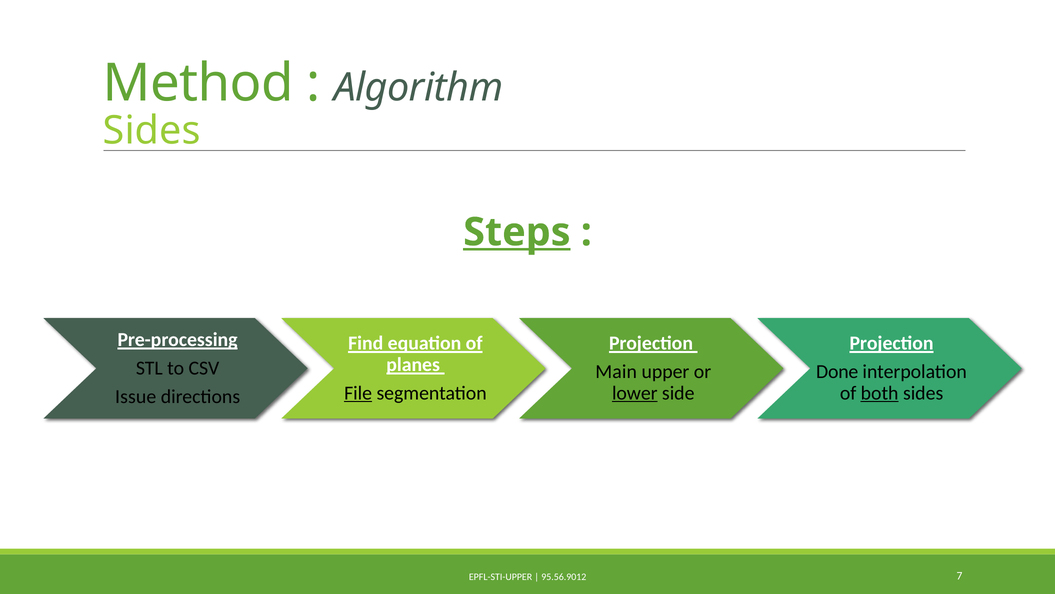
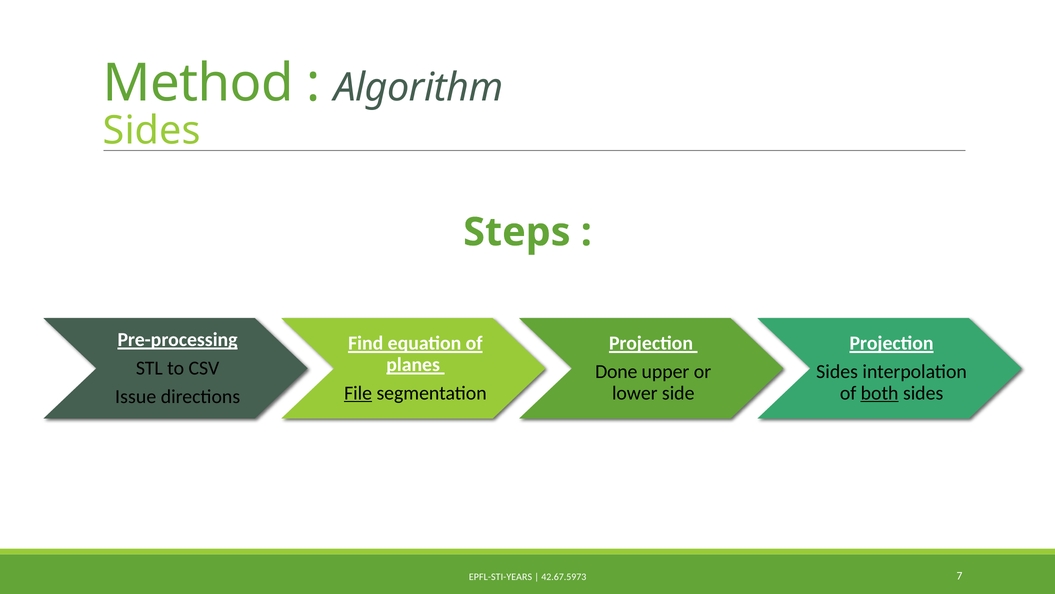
Steps underline: present -> none (517, 232)
Main: Main -> Done (616, 371)
Done: Done -> Sides (837, 371)
lower underline: present -> none (635, 393)
EPFL-STI-UPPER: EPFL-STI-UPPER -> EPFL-STI-YEARS (500, 576)
95.56.9012: 95.56.9012 -> 42.67.5973 (564, 576)
